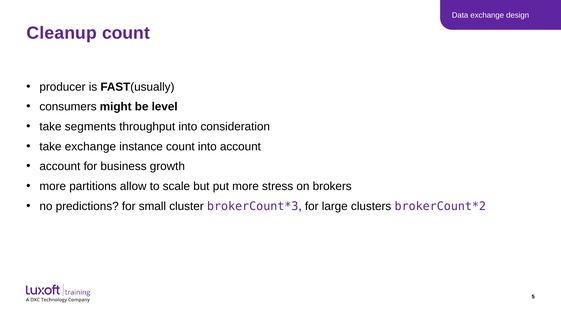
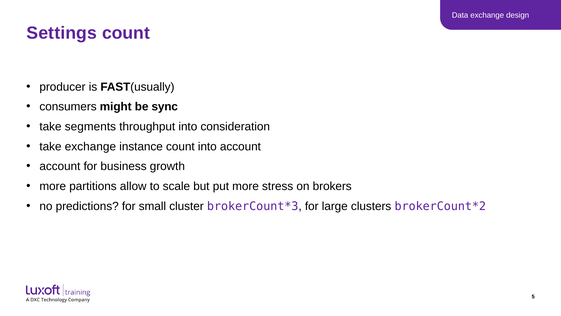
Cleanup: Cleanup -> Settings (62, 33)
level: level -> sync (165, 107)
